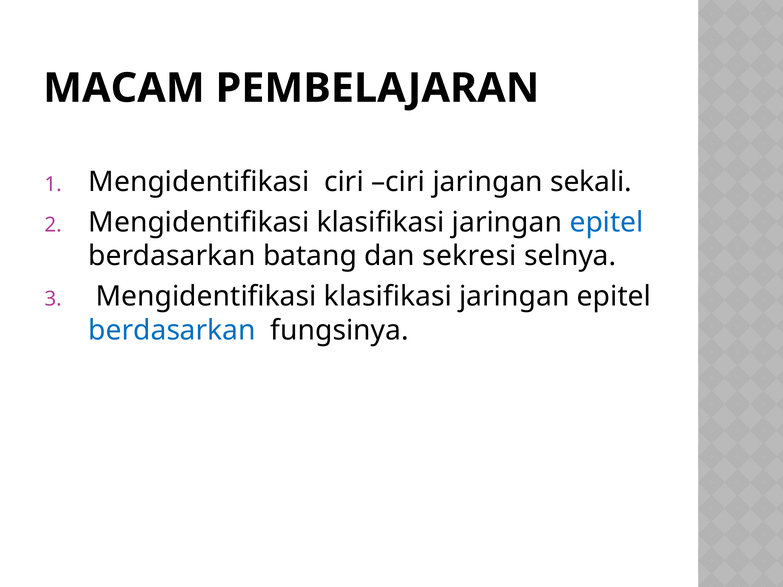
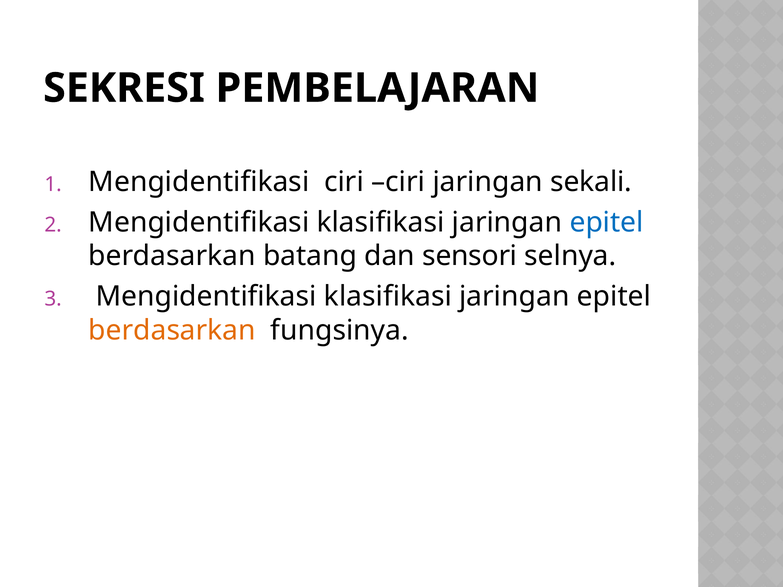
MACAM: MACAM -> SEKRESI (124, 88)
sekresi: sekresi -> sensori (470, 256)
berdasarkan colour: blue -> orange (172, 331)
